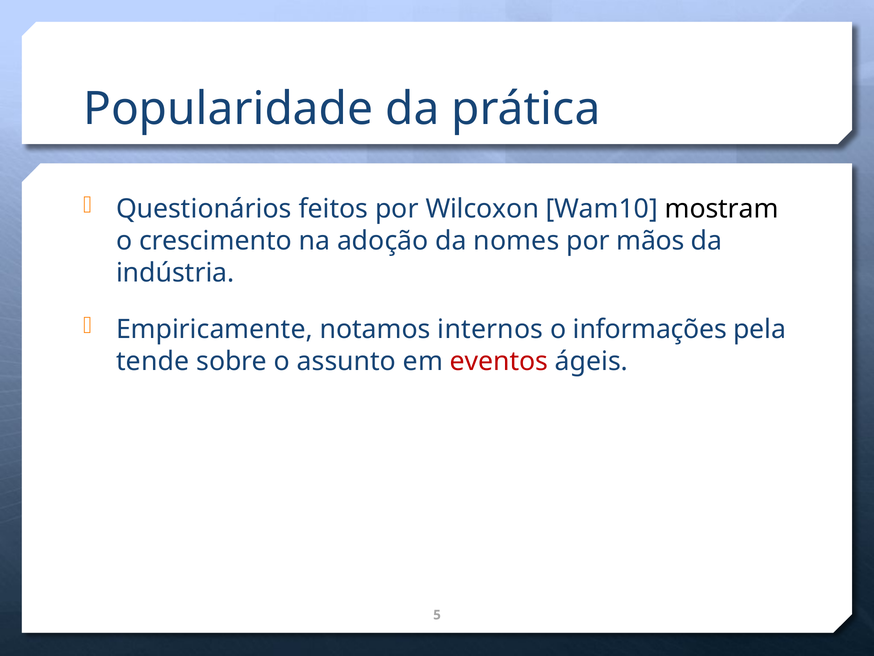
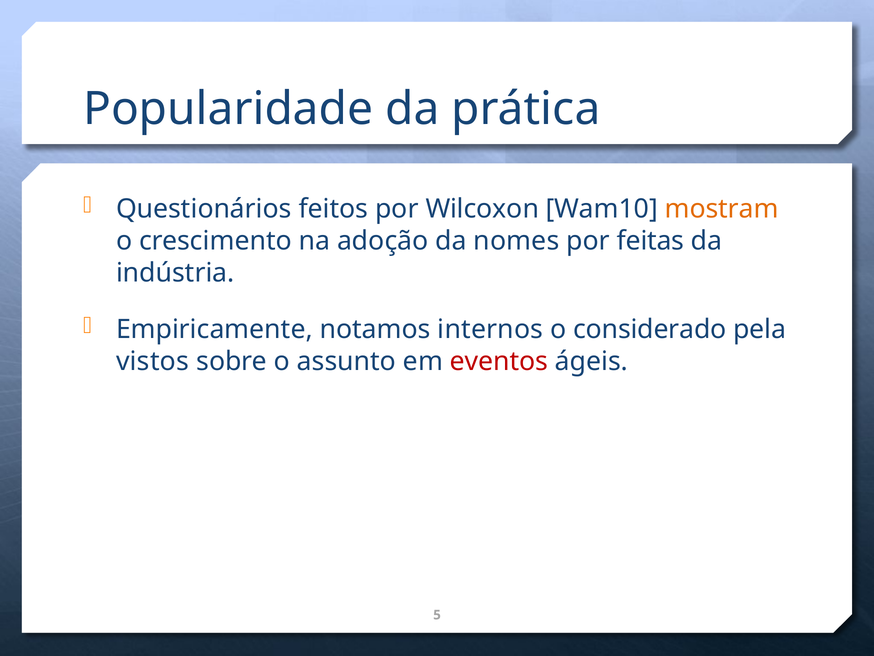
mostram colour: black -> orange (722, 209)
mãos: mãos -> feitas (650, 241)
informações: informações -> considerado (650, 329)
tende: tende -> vistos (153, 361)
